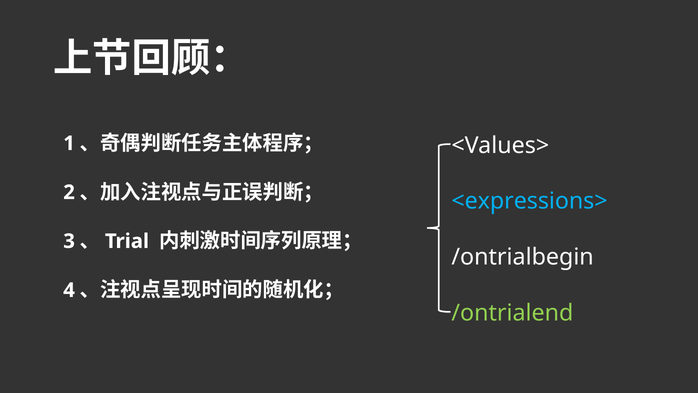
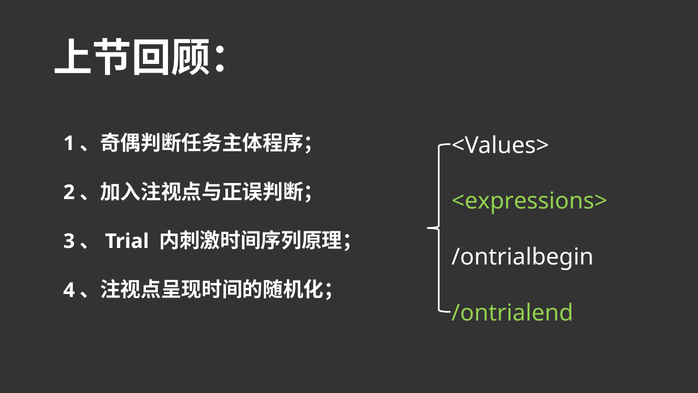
<expressions> colour: light blue -> light green (530, 201)
